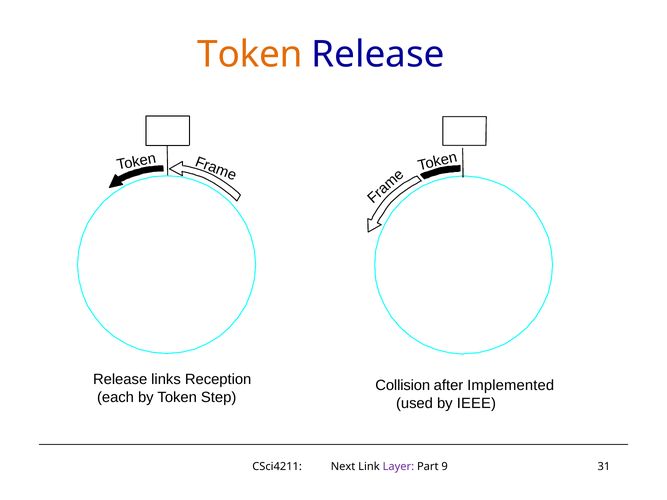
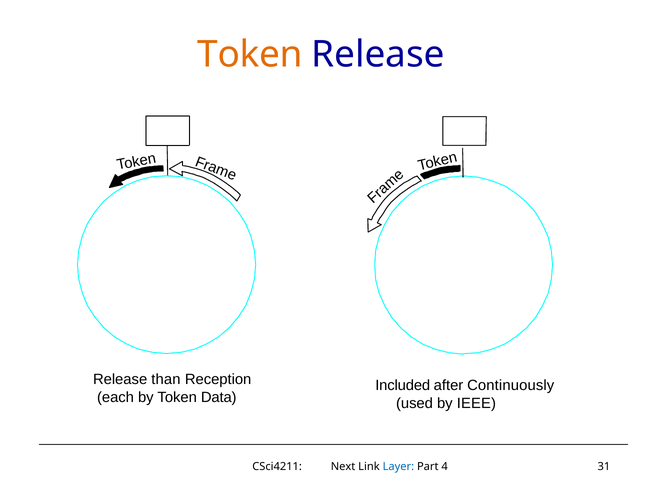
links: links -> than (166, 380)
Collision: Collision -> Included (403, 386)
Implemented: Implemented -> Continuously (511, 386)
Step: Step -> Data (219, 398)
Layer colour: purple -> blue (398, 467)
9: 9 -> 4 (445, 467)
